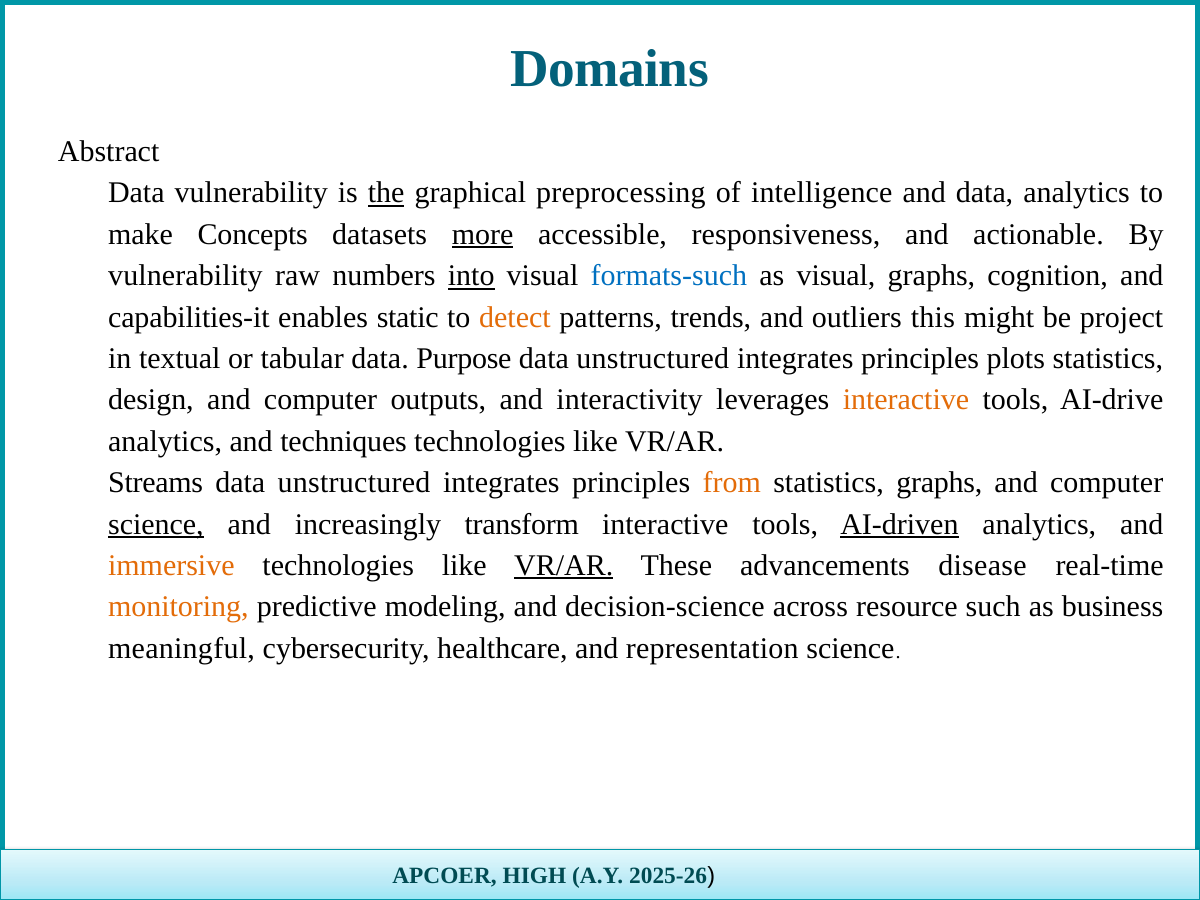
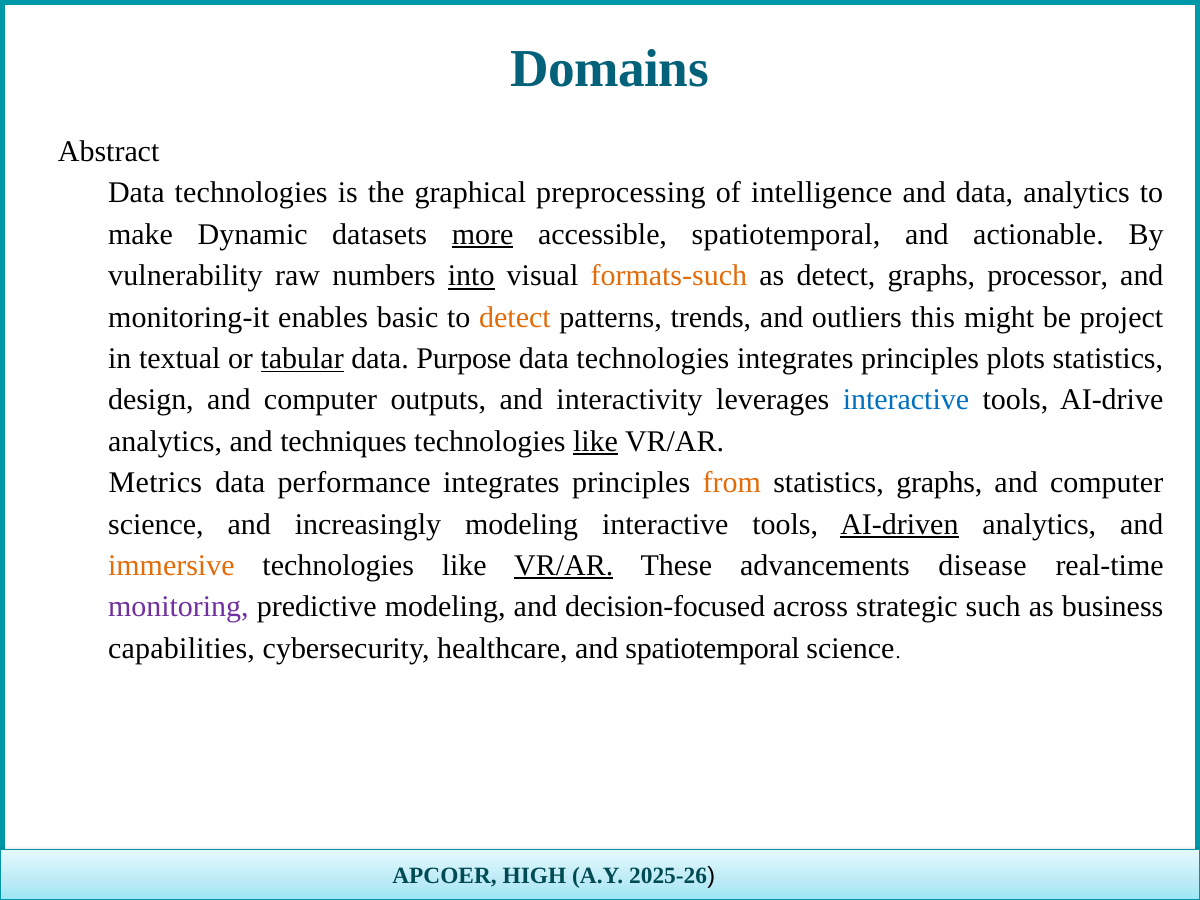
vulnerability: vulnerability -> technologies (251, 193)
the underline: present -> none (386, 193)
Concepts: Concepts -> Dynamic (253, 234)
accessible responsiveness: responsiveness -> spatiotemporal (786, 234)
formats-such colour: blue -> orange (669, 276)
as visual: visual -> detect (836, 276)
cognition: cognition -> processor (1048, 276)
capabilities-it: capabilities-it -> monitoring-it (189, 317)
static: static -> basic (408, 317)
tabular underline: none -> present (302, 359)
unstructured: unstructured -> technologies (653, 359)
interactive colour: orange -> blue (906, 400)
like underline: none -> present (596, 441)
Streams: Streams -> Metrics (155, 483)
unstructured: unstructured -> performance (354, 483)
science underline: present -> none (156, 524)
increasingly transform: transform -> modeling (522, 524)
monitoring colour: orange -> purple (178, 607)
decision-science: decision-science -> decision-focused (665, 607)
resource: resource -> strategic (907, 607)
meaningful: meaningful -> capabilities (182, 648)
and representation: representation -> spatiotemporal (713, 648)
